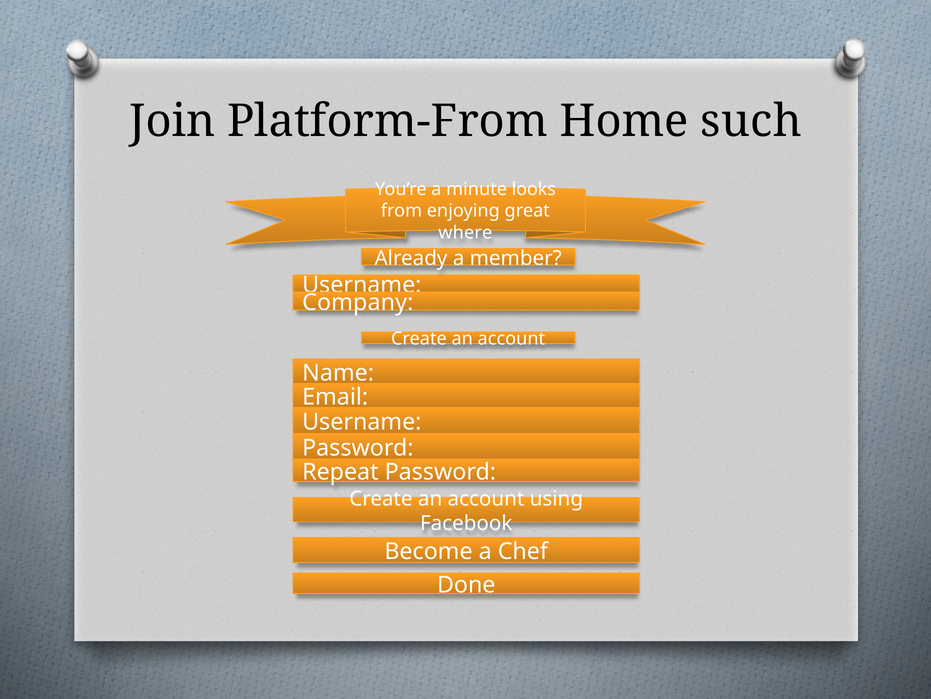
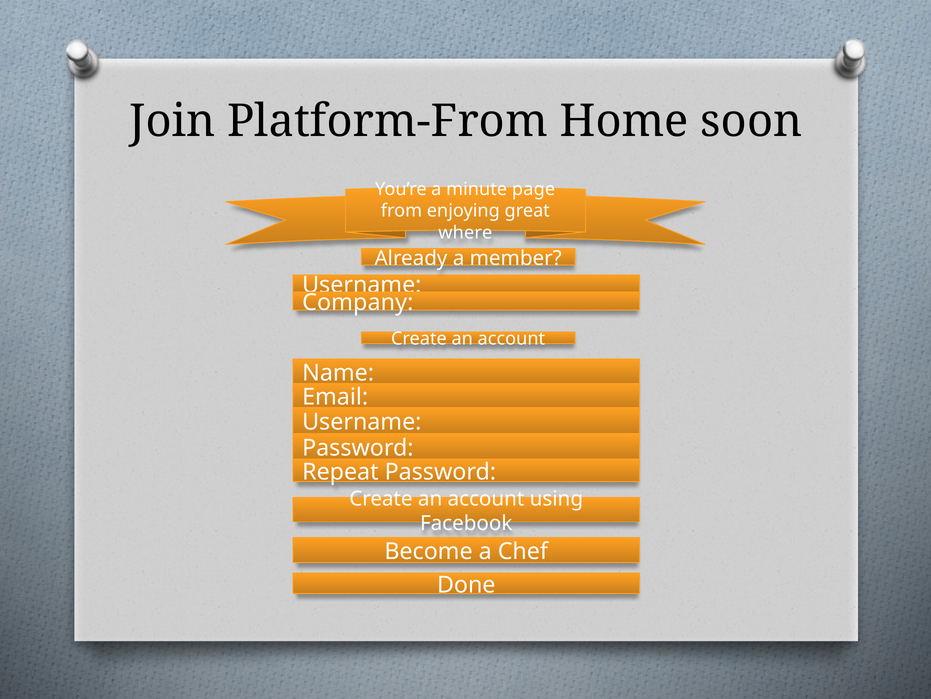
such: such -> soon (751, 121)
looks: looks -> page (534, 189)
